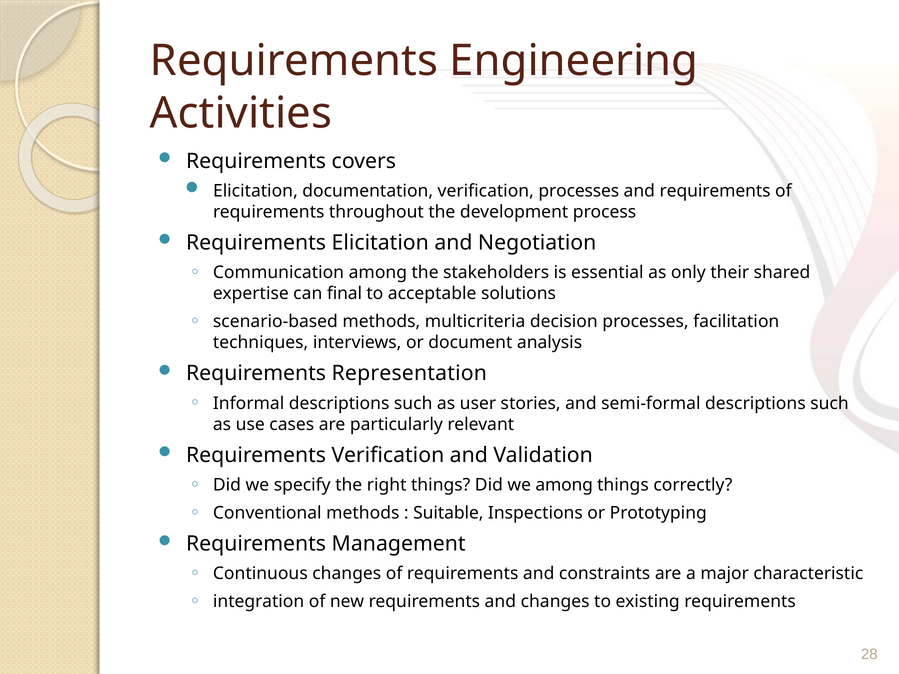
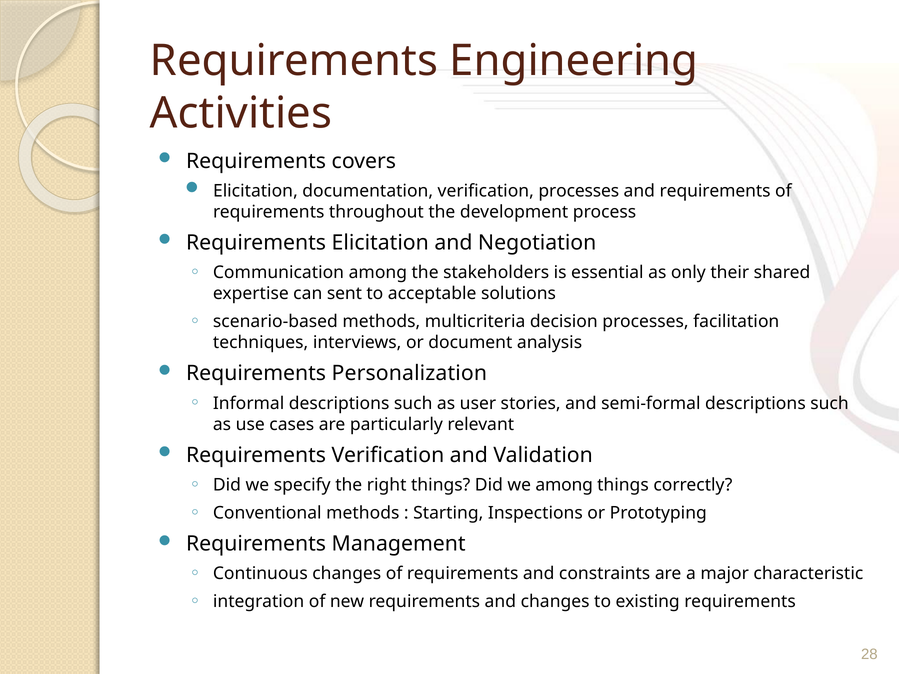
final: final -> sent (344, 294)
Representation: Representation -> Personalization (409, 374)
Suitable: Suitable -> Starting (448, 513)
